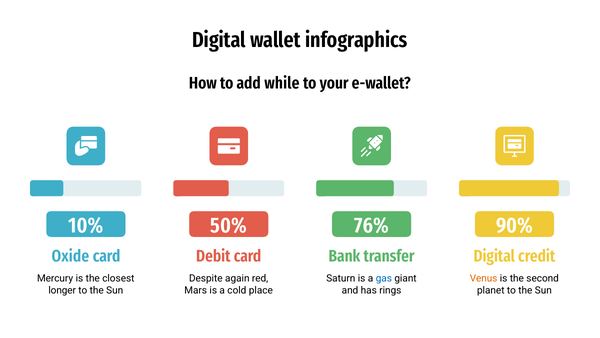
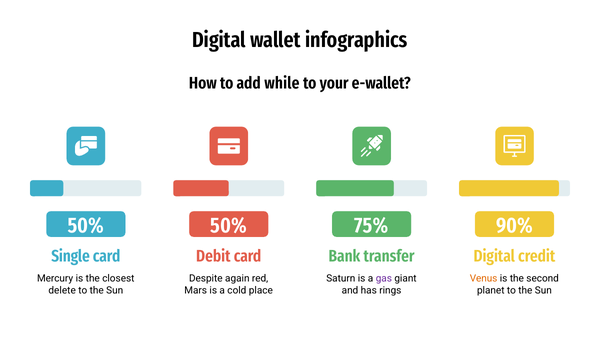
10%: 10% -> 50% (86, 225)
76%: 76% -> 75% (371, 225)
Oxide: Oxide -> Single (71, 256)
gas colour: blue -> purple (384, 278)
longer: longer -> delete (62, 290)
